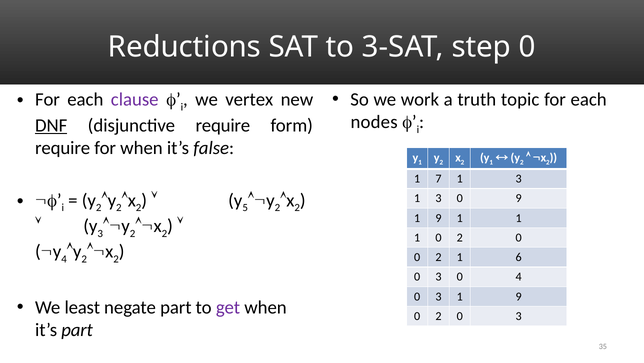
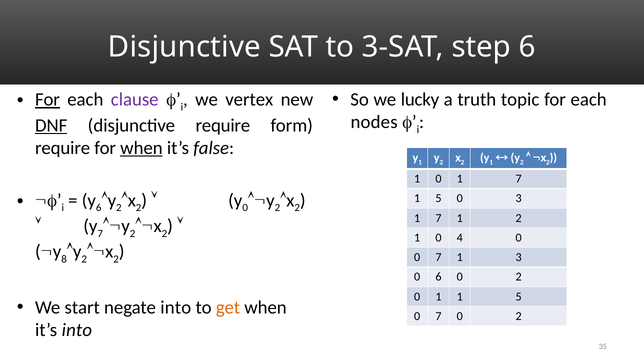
Reductions: Reductions -> Disjunctive (184, 47)
step 0: 0 -> 6 (527, 47)
work: work -> lucky (420, 99)
For underline: none -> present (47, 99)
when underline: none -> present (141, 148)
7: 7 -> 0 (438, 178)
3: 3 -> 7 (519, 178)
2: 2 -> 6 (99, 207)
5: 5 -> 0 (245, 207)
3: 3 -> 5 (438, 198)
0 9: 9 -> 3 (519, 198)
9: 9 -> 7 (438, 218)
1: 1 -> 2 (519, 218)
3: 3 -> 7 (100, 233)
1 0 2: 2 -> 4 (460, 237)
4: 4 -> 8 (64, 259)
2: 2 -> 7 (438, 257)
1 6: 6 -> 3 (519, 257)
3: 3 -> 6 (438, 276)
4: 4 -> 2 (519, 276)
3: 3 -> 1 (438, 296)
9: 9 -> 5 (519, 296)
least: least -> start (82, 307)
negate part: part -> into (176, 307)
get colour: purple -> orange (228, 307)
2: 2 -> 7 (438, 316)
3: 3 -> 2 (519, 316)
it’s part: part -> into (77, 329)
